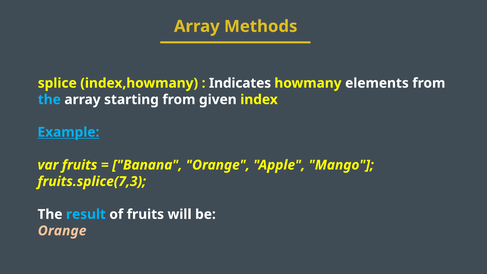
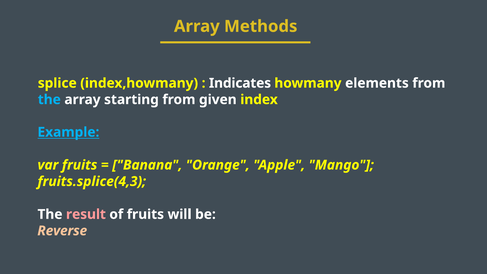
fruits.splice(7,3: fruits.splice(7,3 -> fruits.splice(4,3 (92, 181)
result colour: light blue -> pink (86, 214)
Orange: Orange -> Reverse (62, 231)
